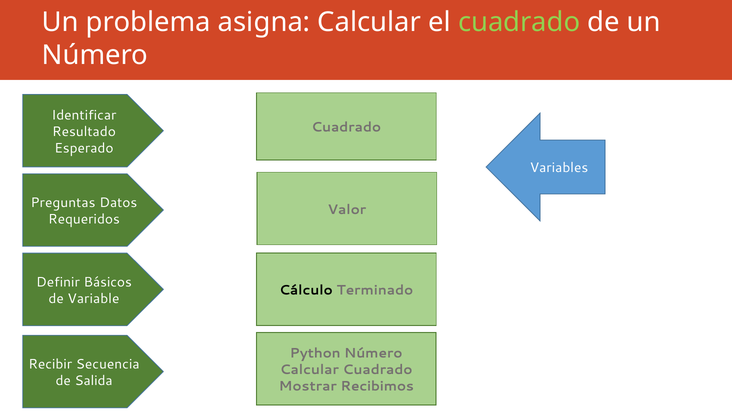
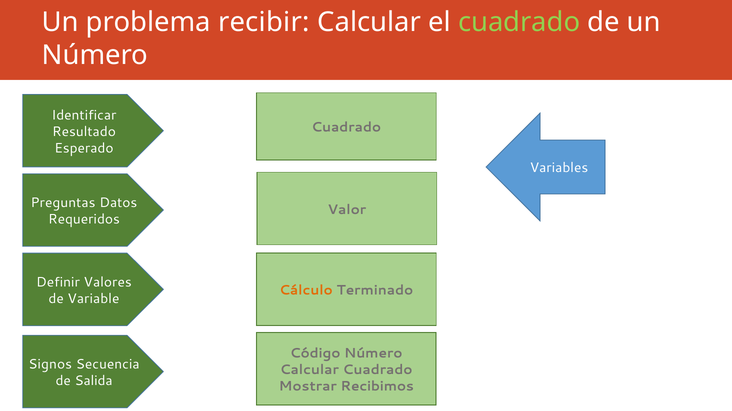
asigna: asigna -> recibir (264, 22)
Básicos: Básicos -> Valores (108, 283)
Cálculo colour: black -> orange (306, 291)
Python: Python -> Código (315, 354)
Recibir: Recibir -> Signos (50, 365)
